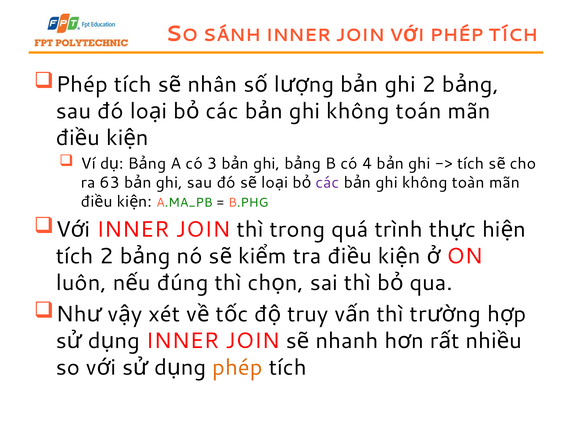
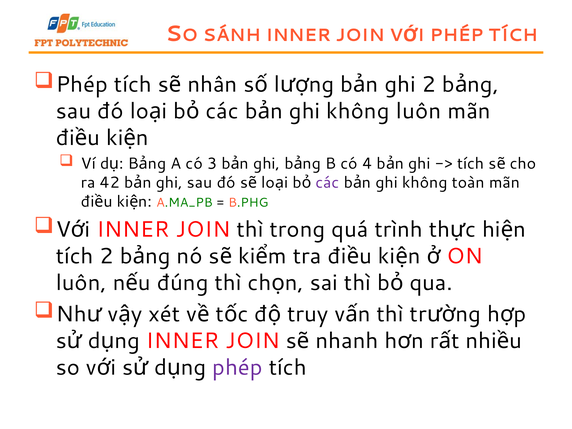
không toán: toán -> luôn (418, 111)
63: 63 -> 42 (110, 183)
phép colour: orange -> purple (238, 367)
